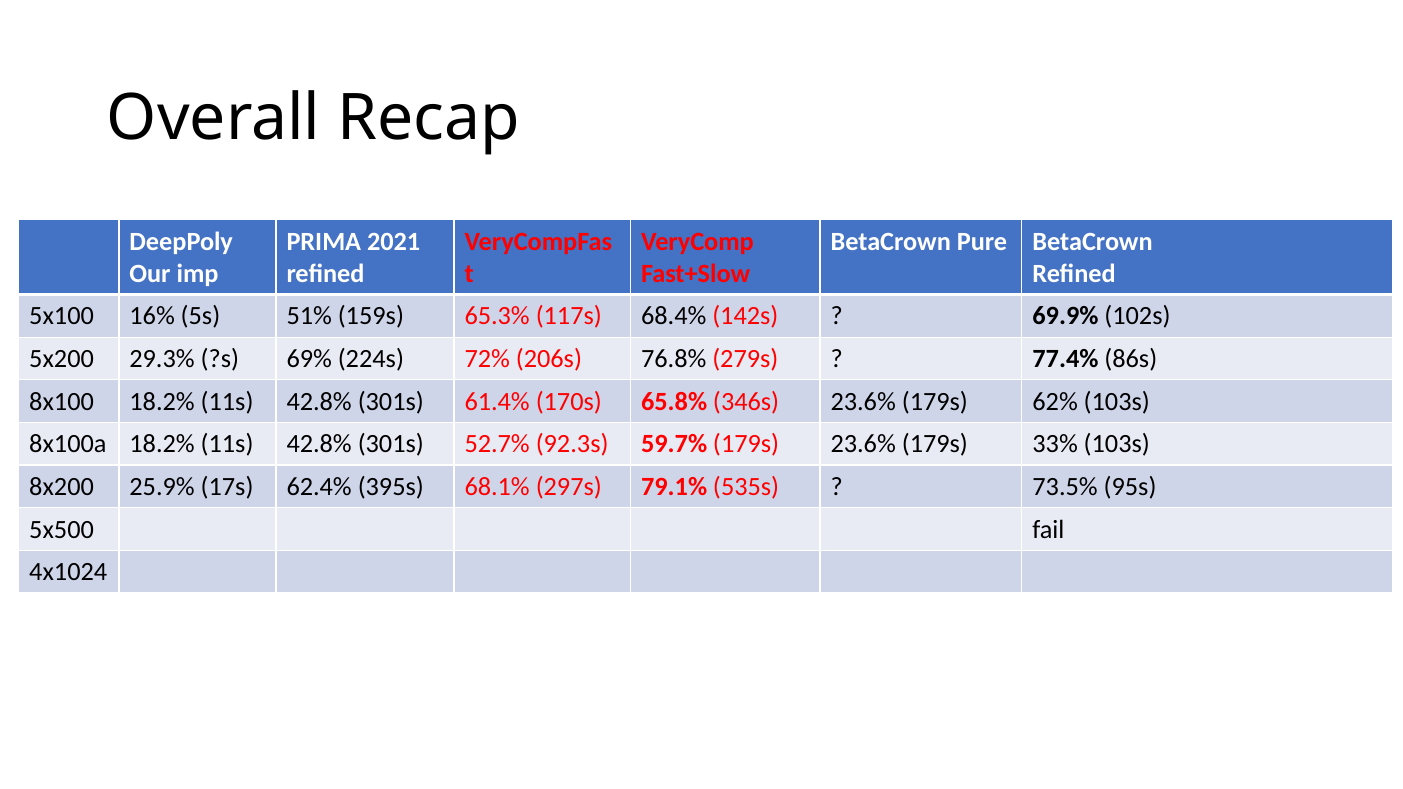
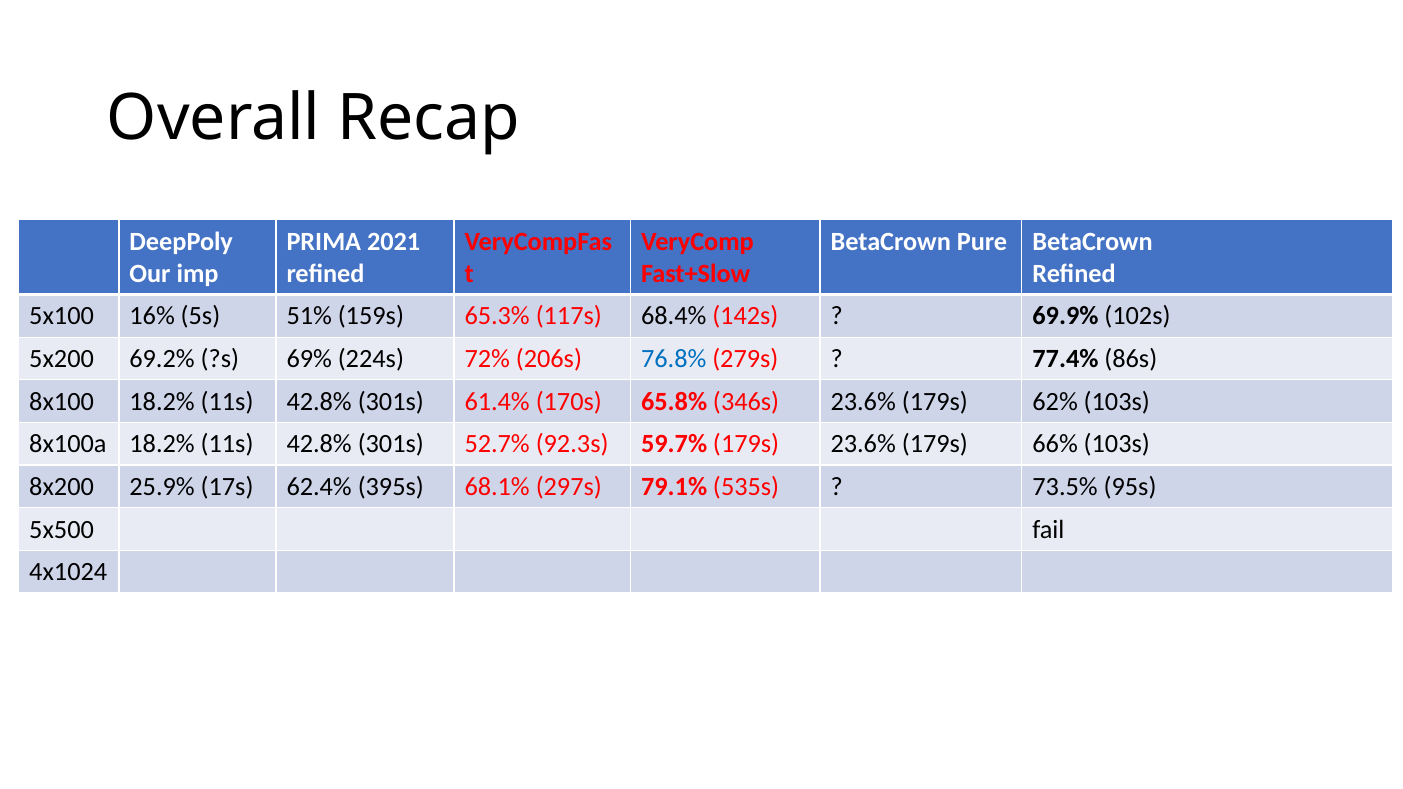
29.3%: 29.3% -> 69.2% (162, 359)
76.8% colour: black -> blue (674, 359)
33%: 33% -> 66% (1055, 444)
